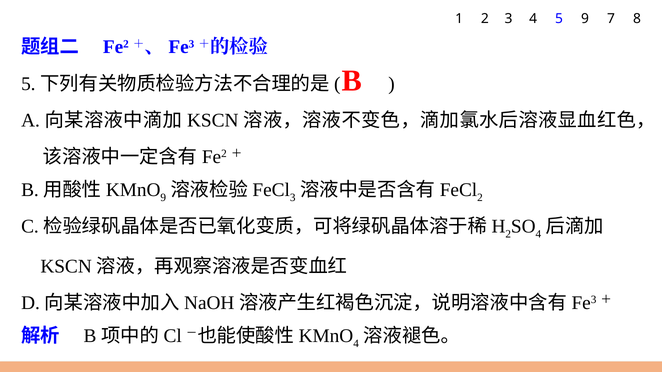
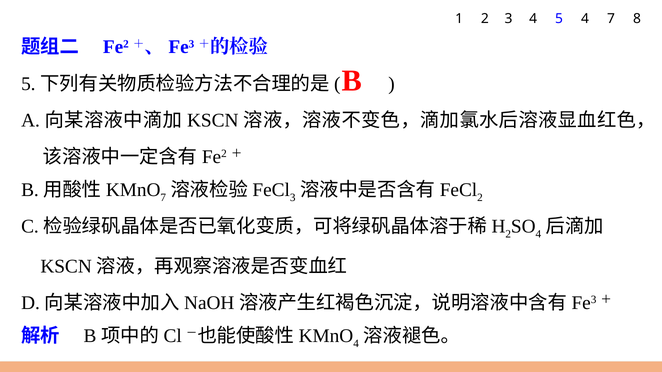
5 9: 9 -> 4 (585, 19)
9: 9 -> 7 (163, 198)
